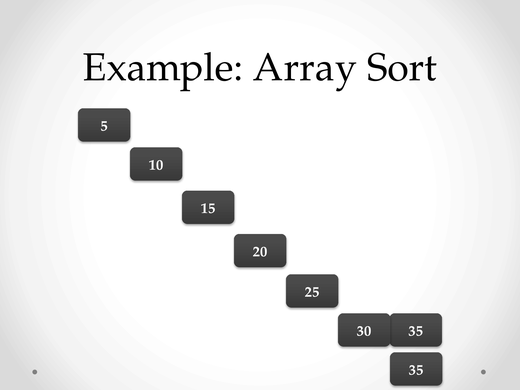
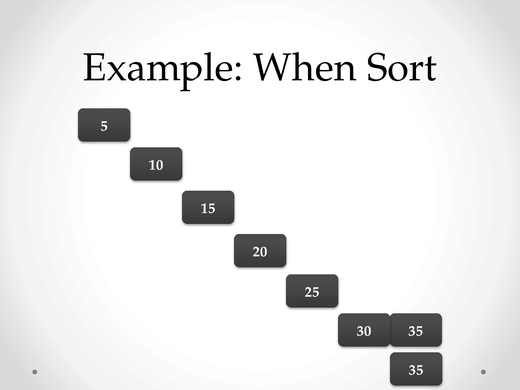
Array: Array -> When (305, 68)
